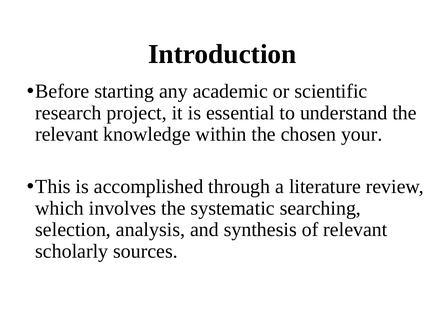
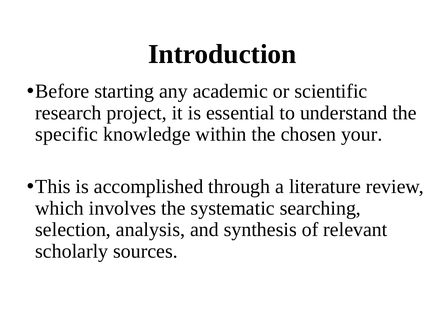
relevant: relevant -> specific (67, 134)
